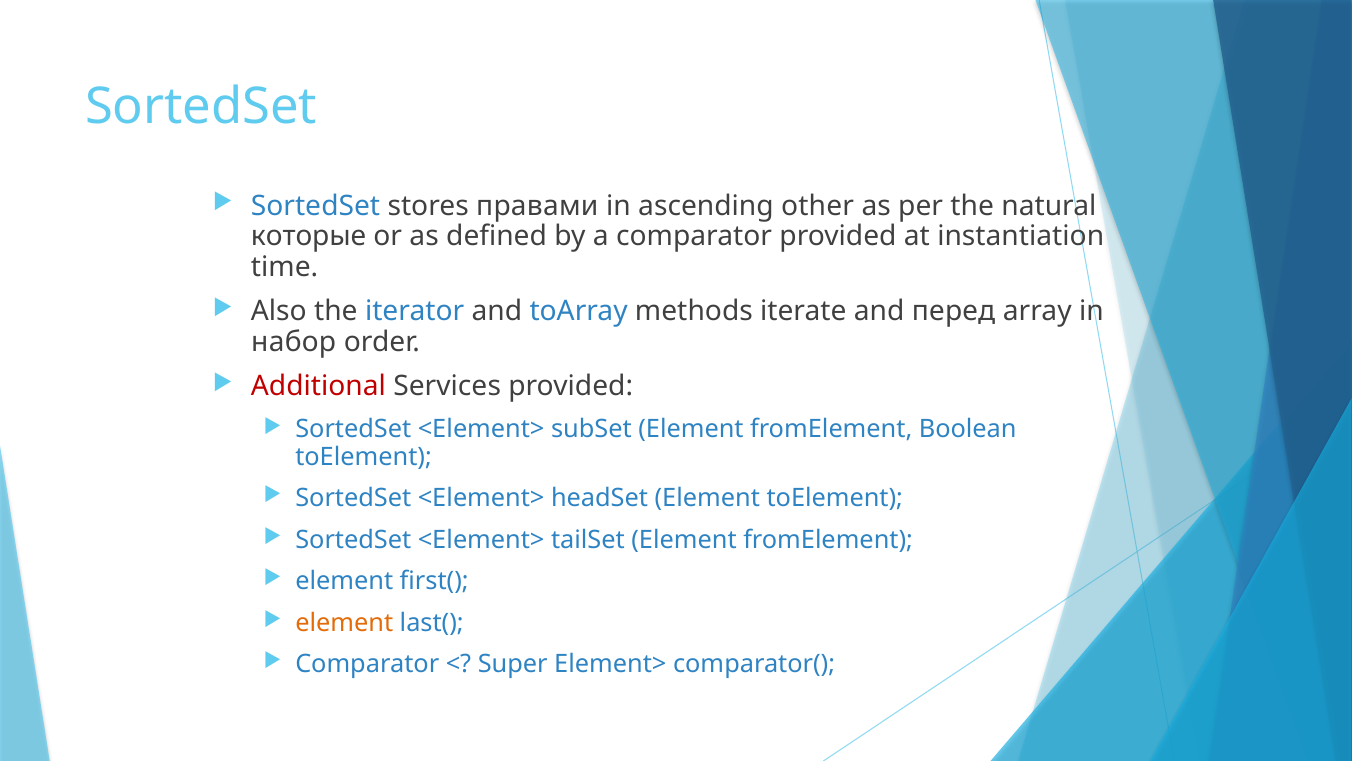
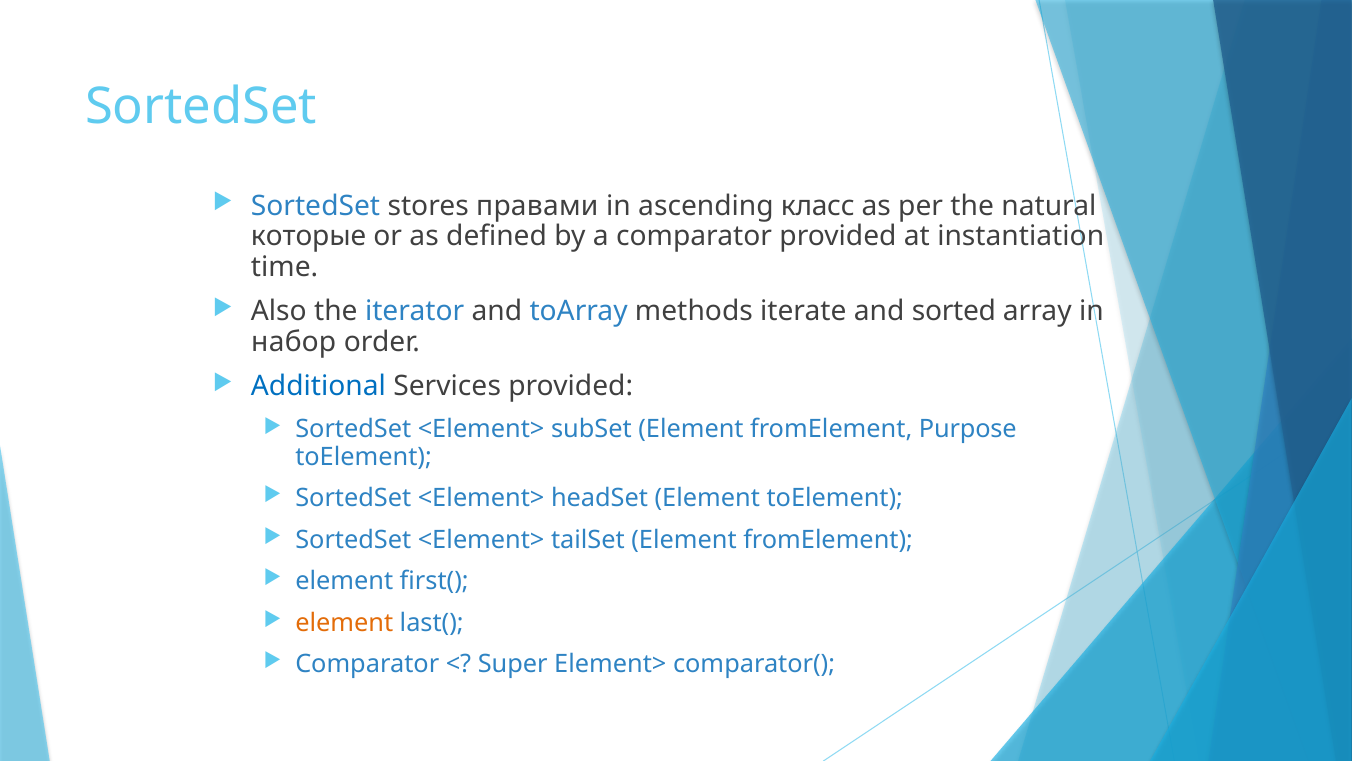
other: other -> класс (818, 206)
перед: перед -> sorted (954, 311)
Additional colour: red -> blue (318, 386)
Boolean: Boolean -> Purpose (968, 429)
